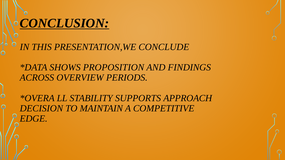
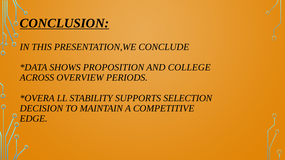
FINDINGS: FINDINGS -> COLLEGE (189, 68)
APPROACH: APPROACH -> SELECTION (188, 98)
